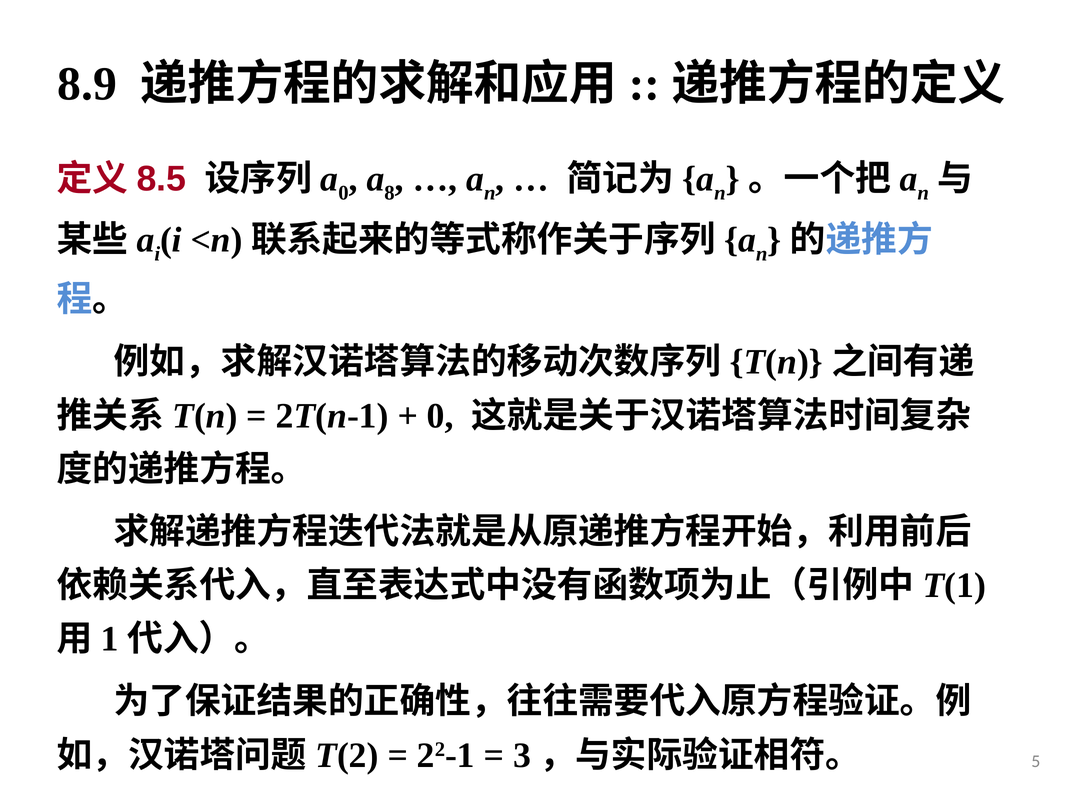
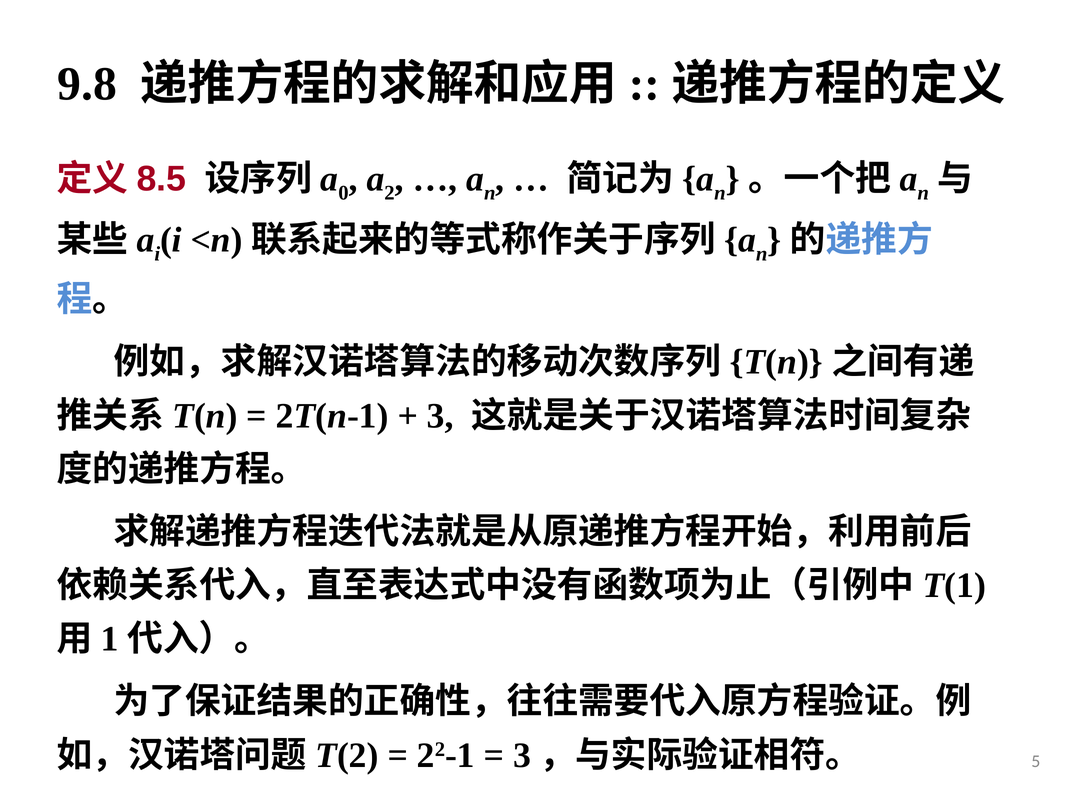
8.9: 8.9 -> 9.8 (87, 84)
8: 8 -> 2 (390, 193)
0: 0 -> 3 (440, 416)
